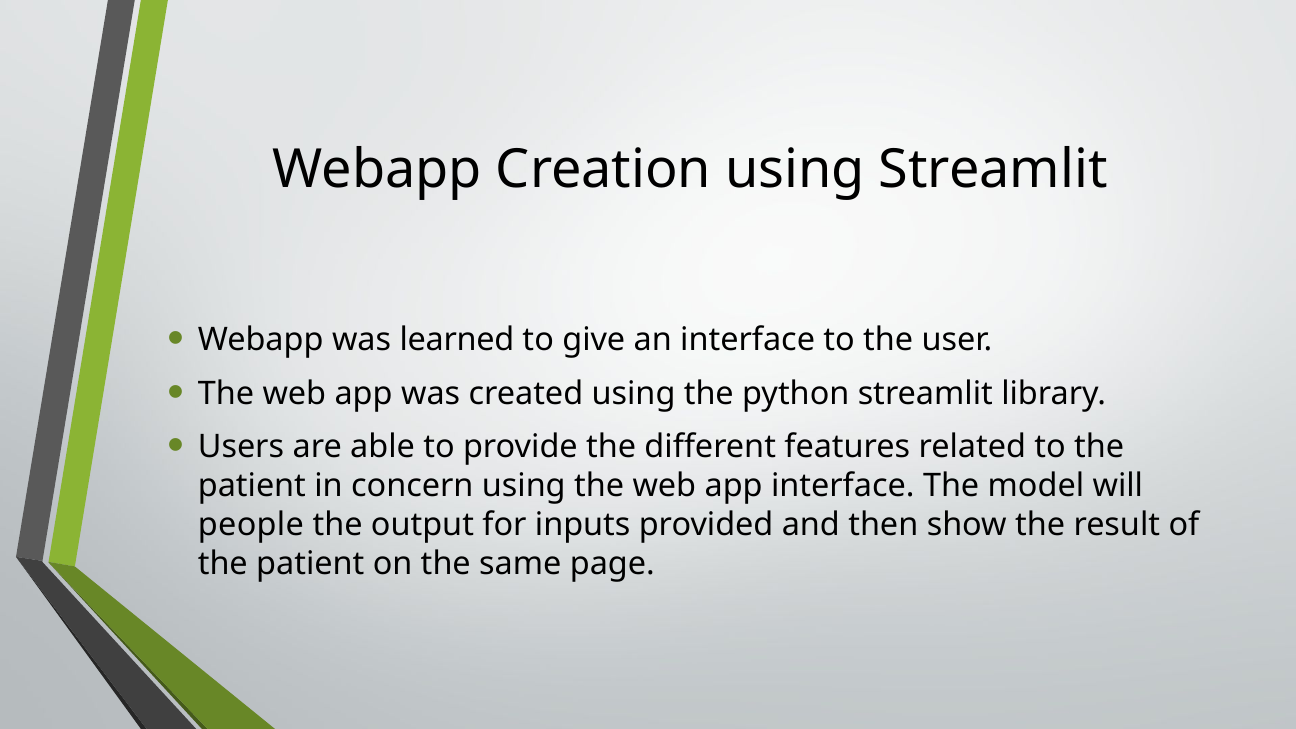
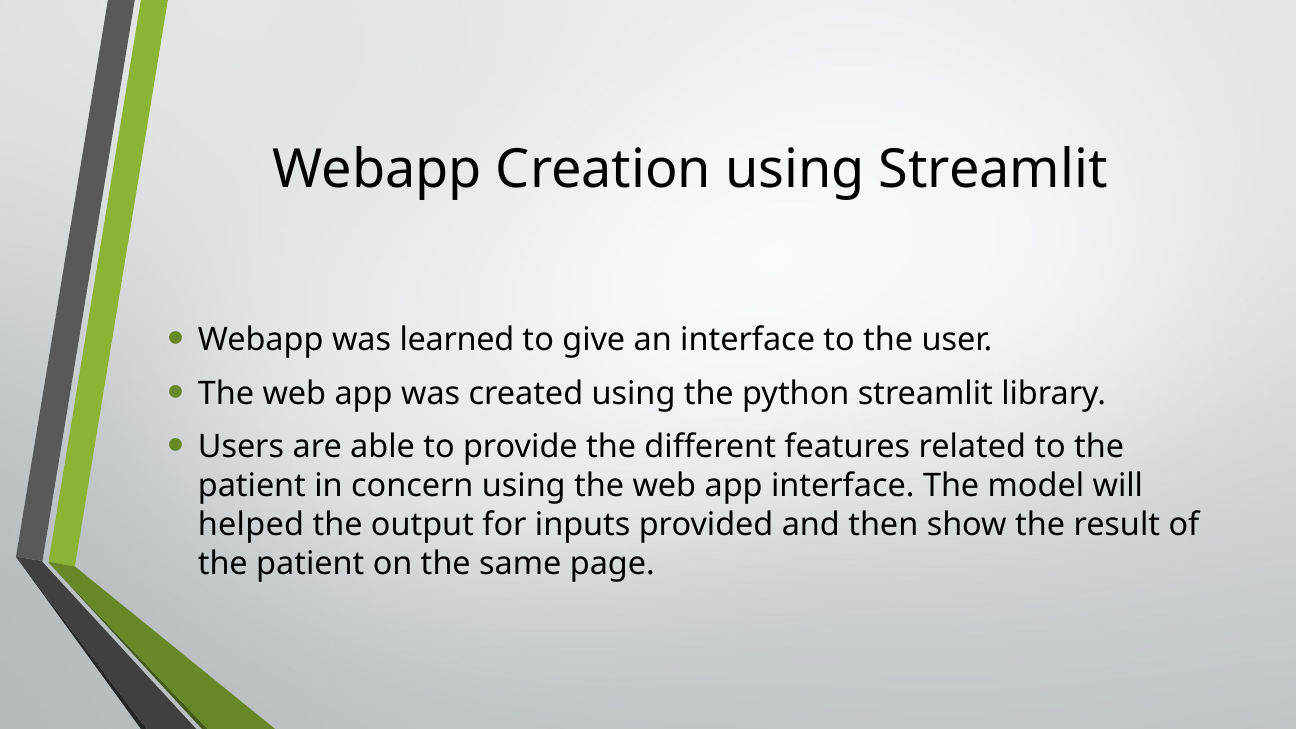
people: people -> helped (251, 525)
